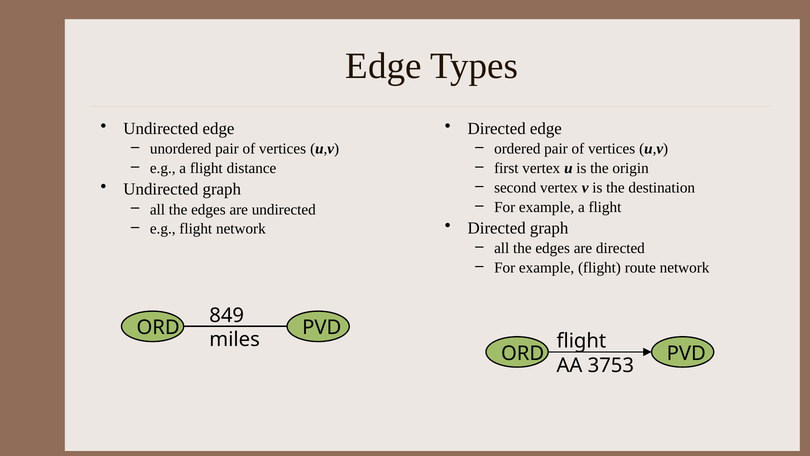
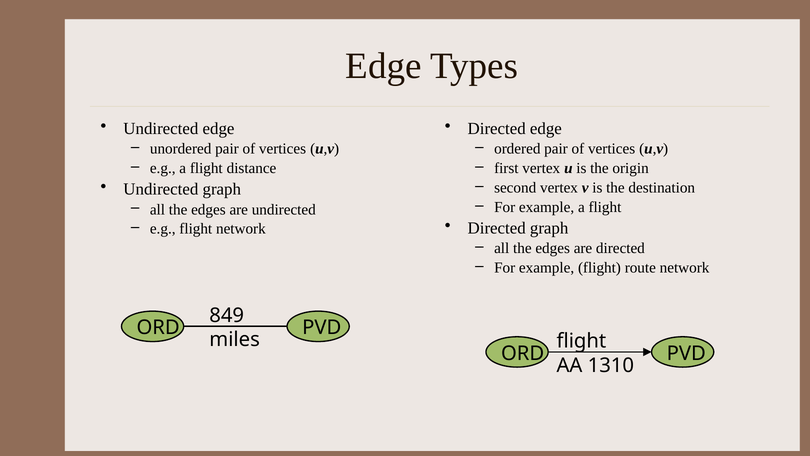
3753: 3753 -> 1310 (611, 365)
